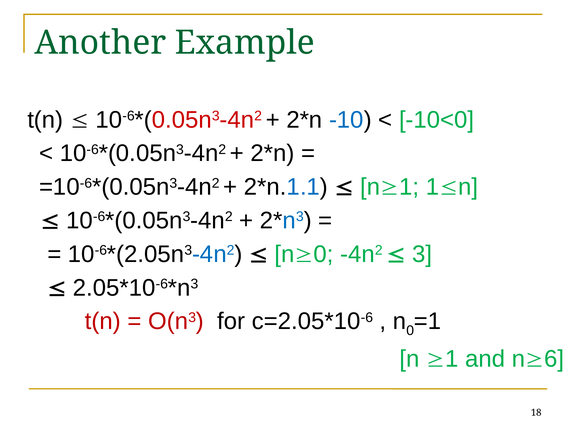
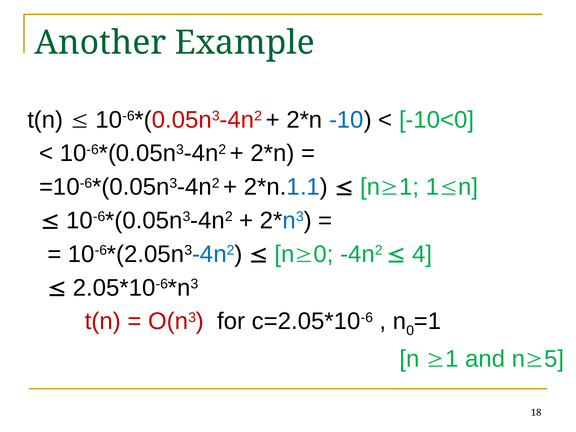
3: 3 -> 4 (422, 254)
6: 6 -> 5 (554, 359)
